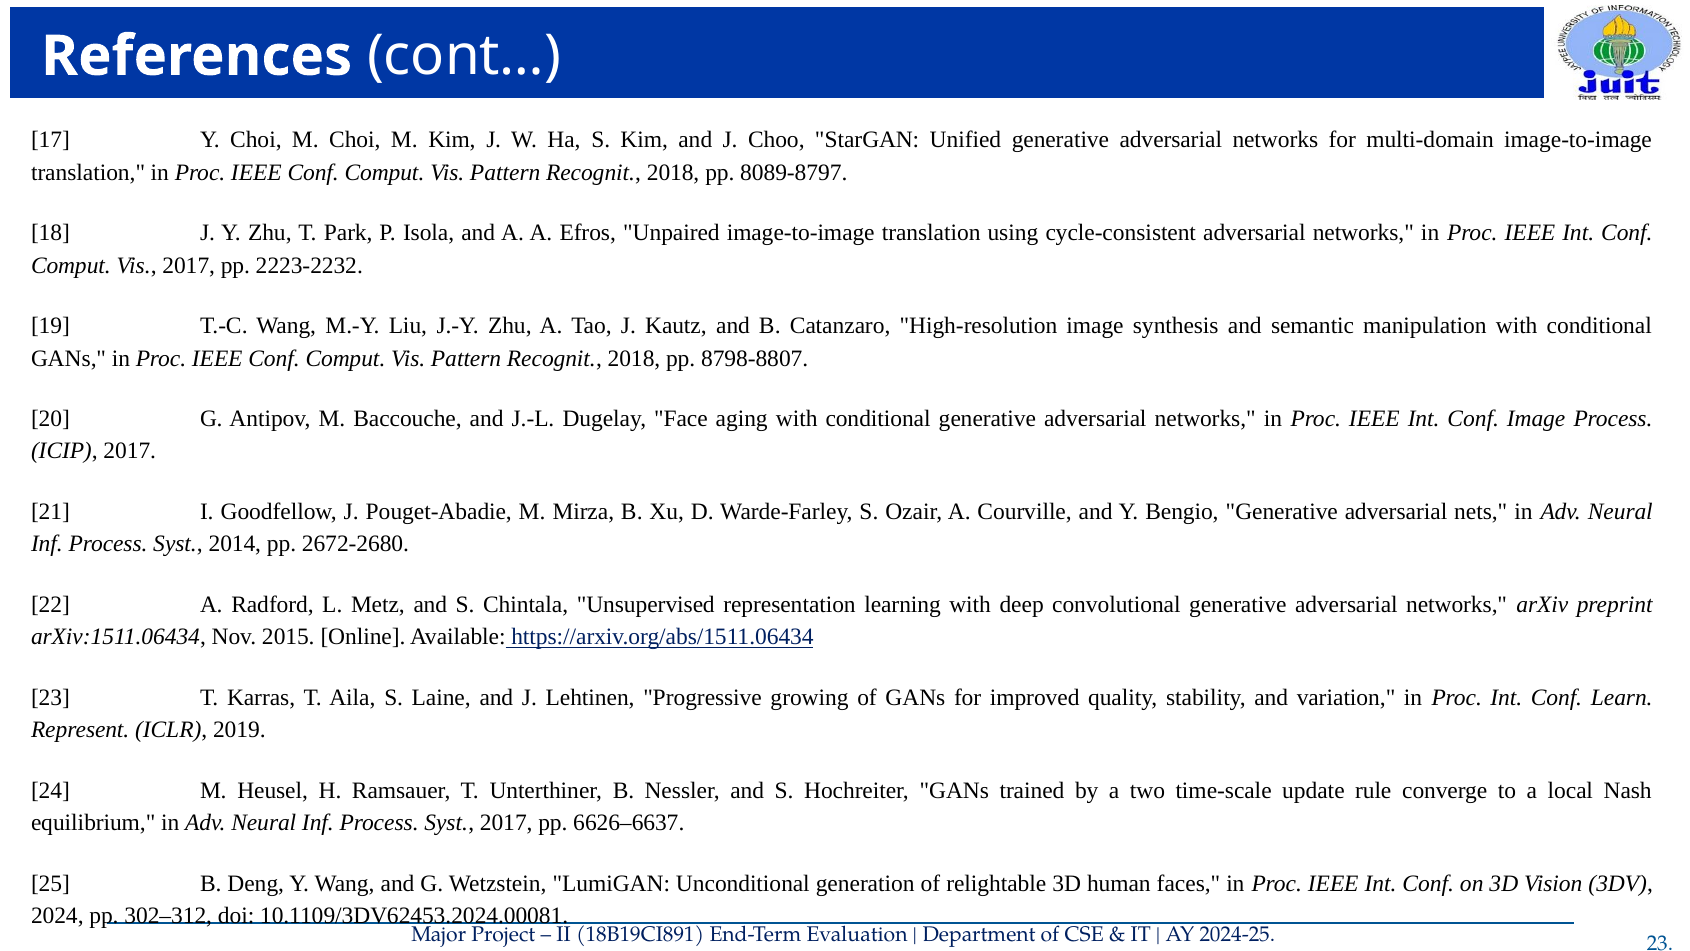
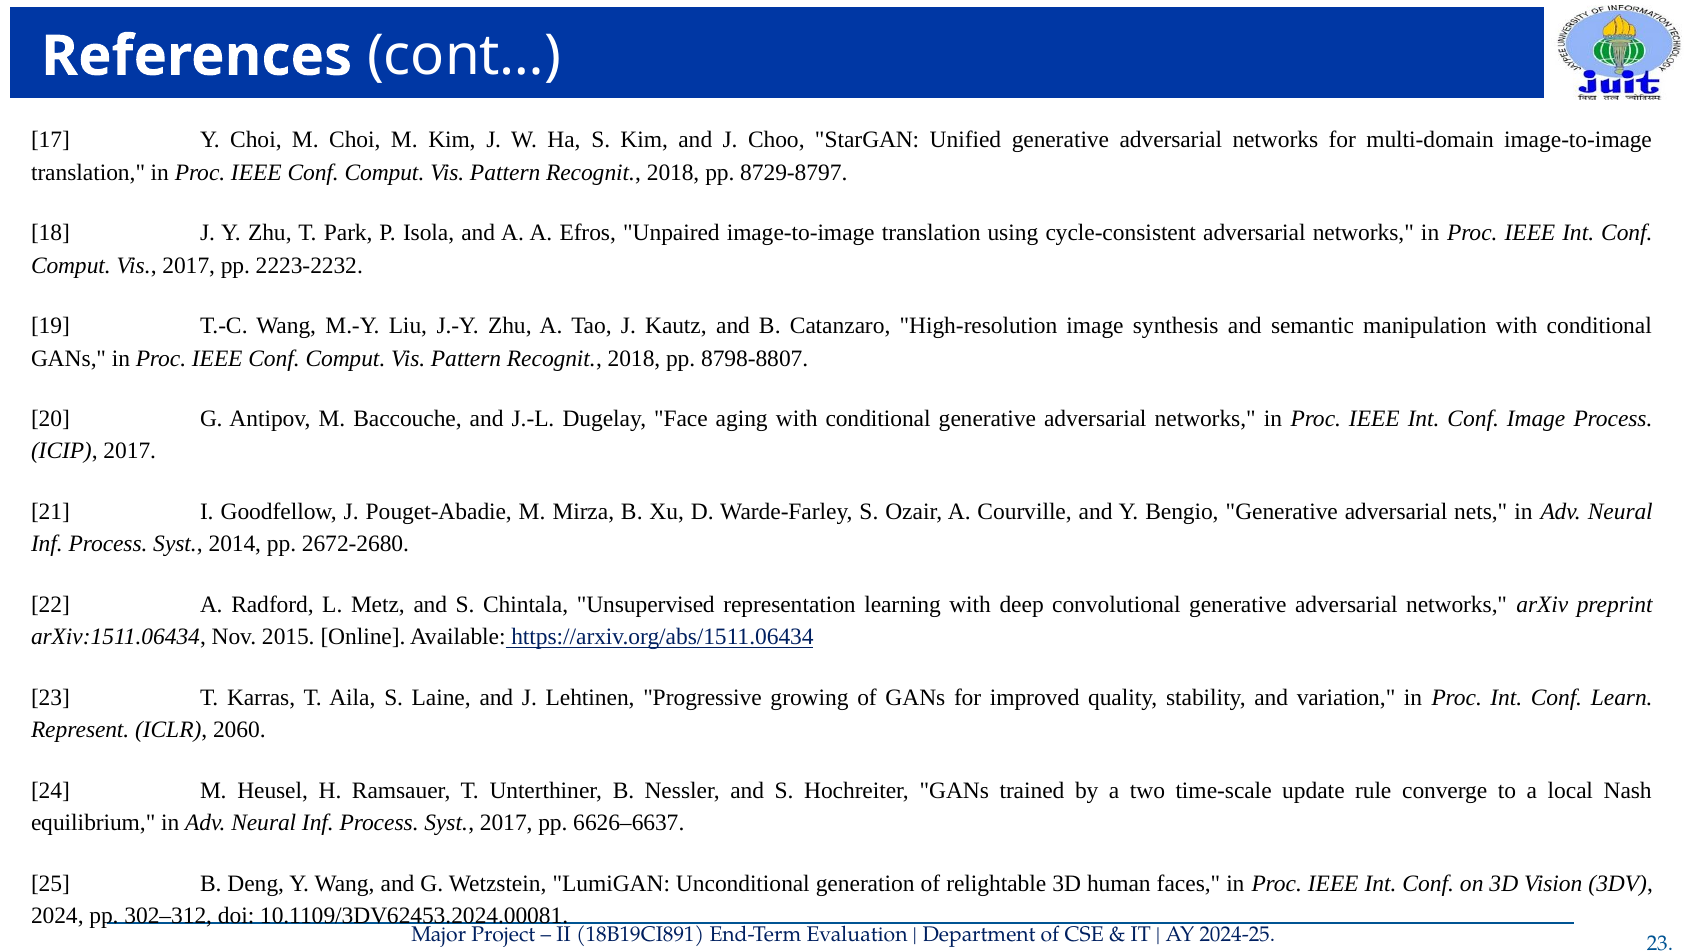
8089-8797: 8089-8797 -> 8729-8797 (794, 172)
2019: 2019 -> 2060 (239, 730)
